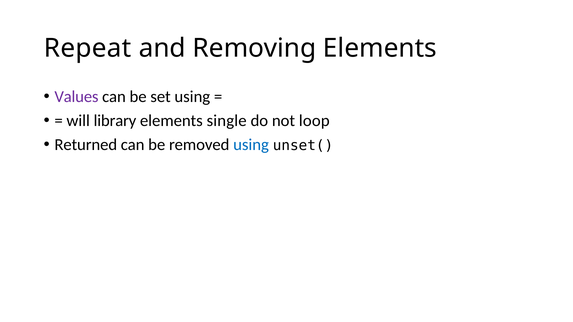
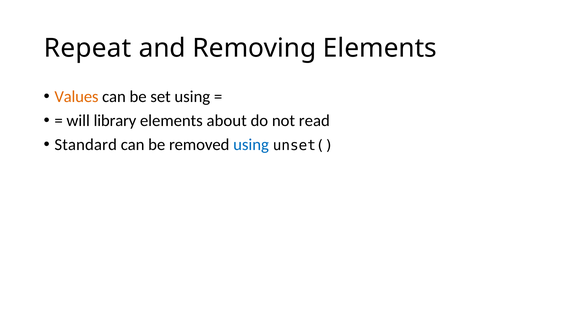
Values colour: purple -> orange (76, 97)
single: single -> about (227, 121)
loop: loop -> read (314, 121)
Returned: Returned -> Standard (86, 145)
